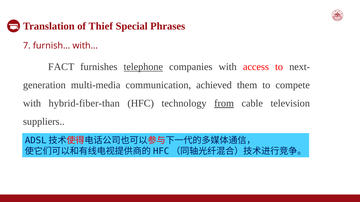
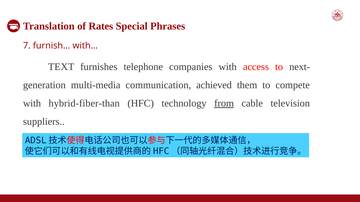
Thief: Thief -> Rates (101, 26)
FACT: FACT -> TEXT (61, 67)
telephone underline: present -> none (143, 67)
